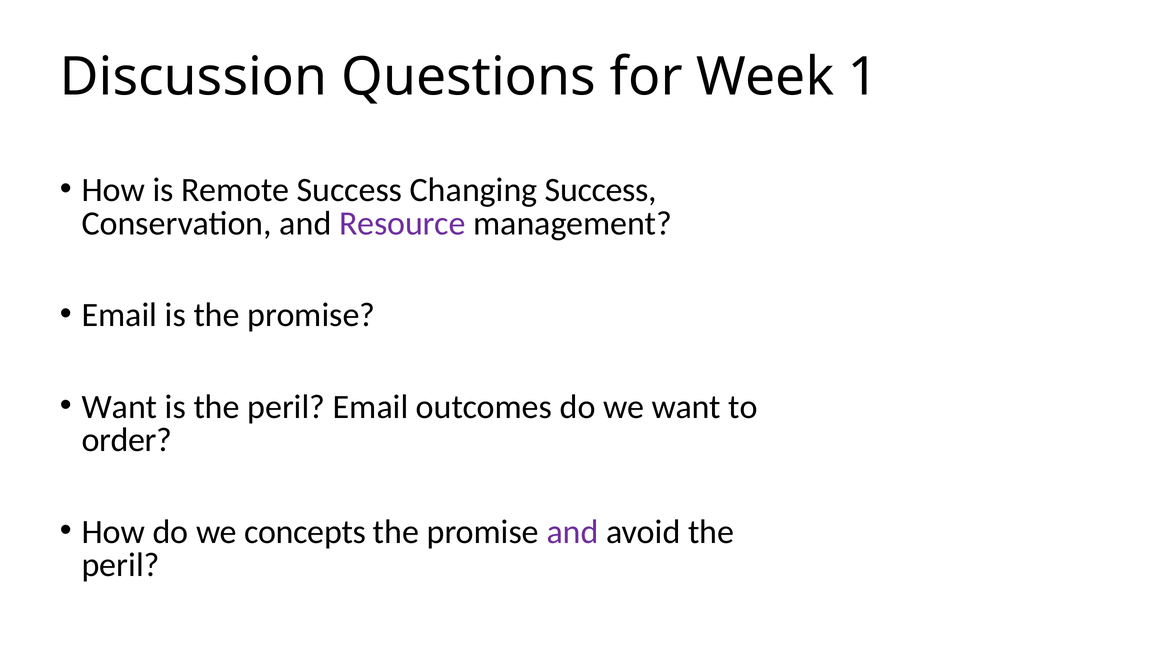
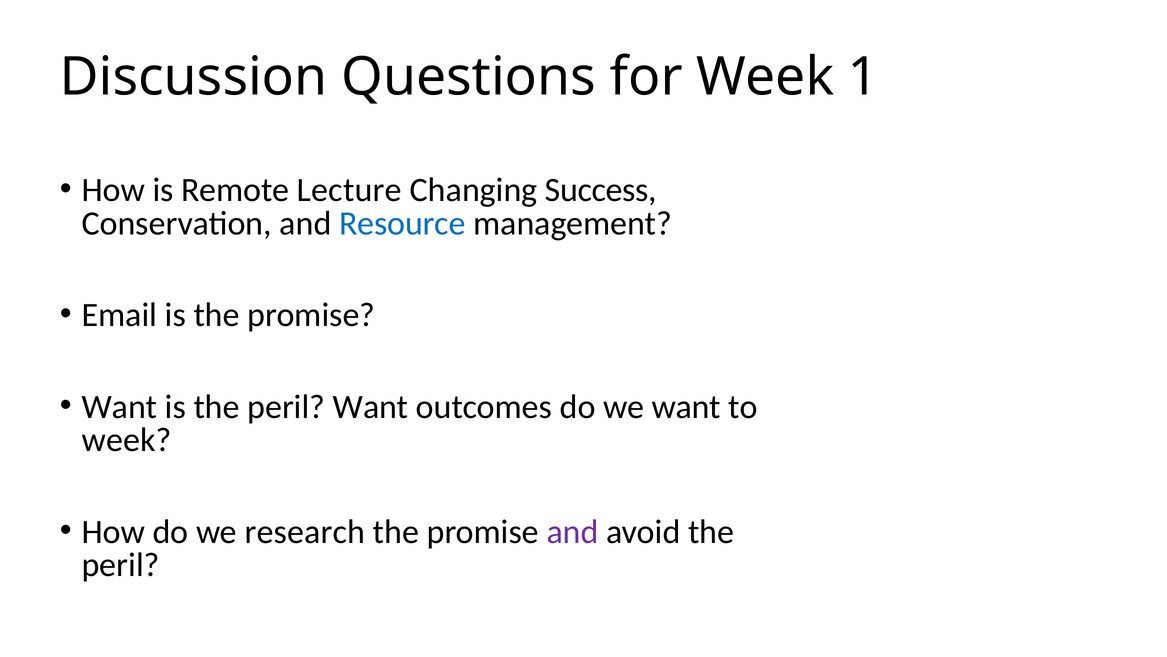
Remote Success: Success -> Lecture (349, 190)
Resource colour: purple -> blue (402, 223)
peril Email: Email -> Want (371, 407)
order: order -> week (127, 440)
concepts: concepts -> research (305, 531)
